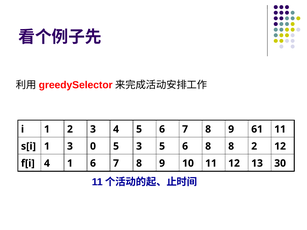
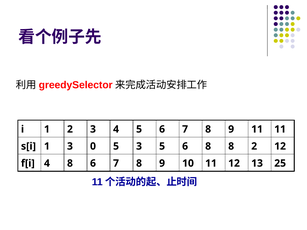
9 61: 61 -> 11 (257, 129)
4 1: 1 -> 8 (70, 163)
30: 30 -> 25 (280, 163)
